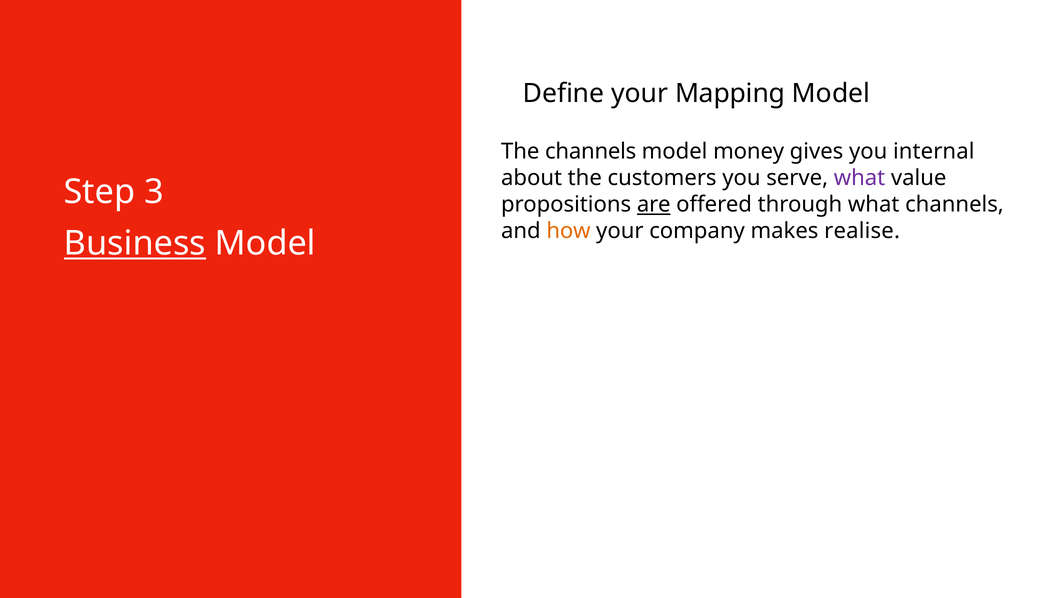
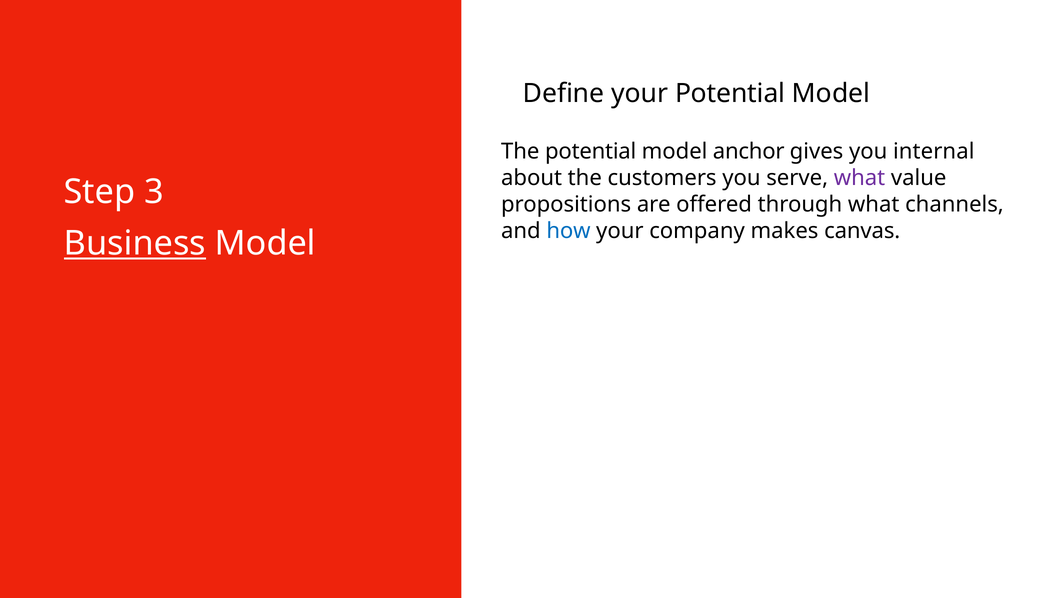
your Mapping: Mapping -> Potential (730, 93)
The channels: channels -> potential (591, 151)
money: money -> anchor (749, 151)
are underline: present -> none (654, 204)
how colour: orange -> blue (568, 231)
realise: realise -> canvas (862, 231)
